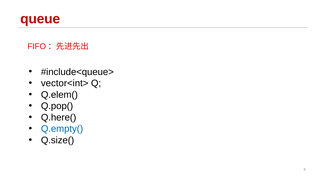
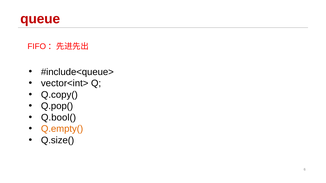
Q.elem(: Q.elem( -> Q.copy( (59, 95)
Q.here(: Q.here( -> Q.bool( (59, 118)
Q.empty( colour: blue -> orange (62, 129)
